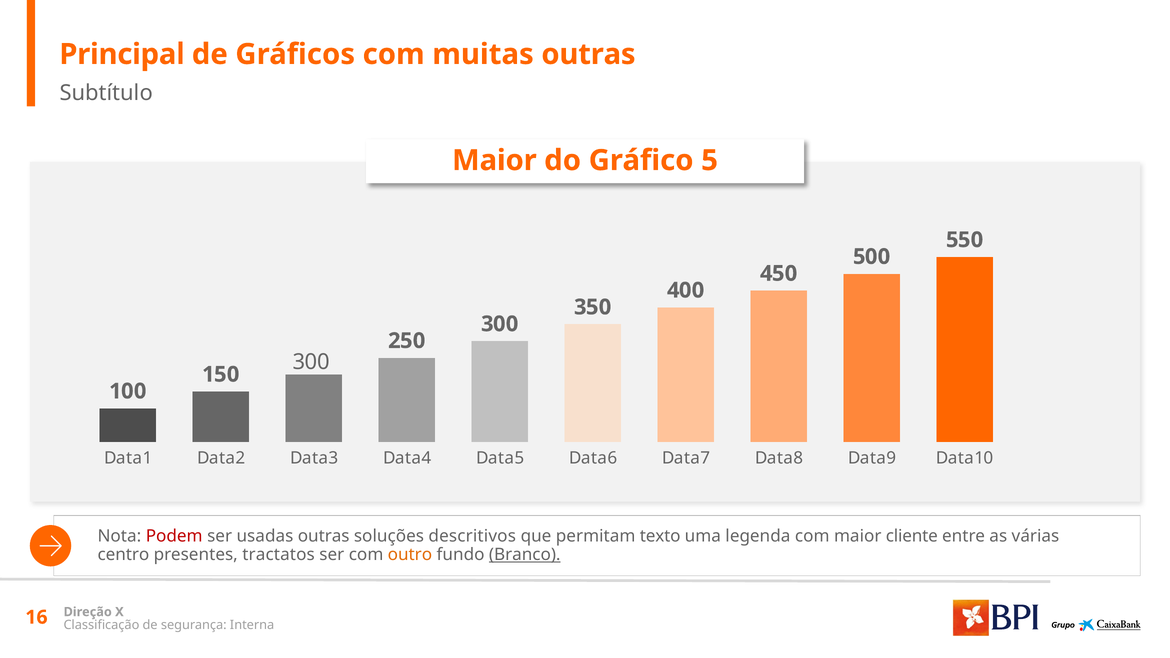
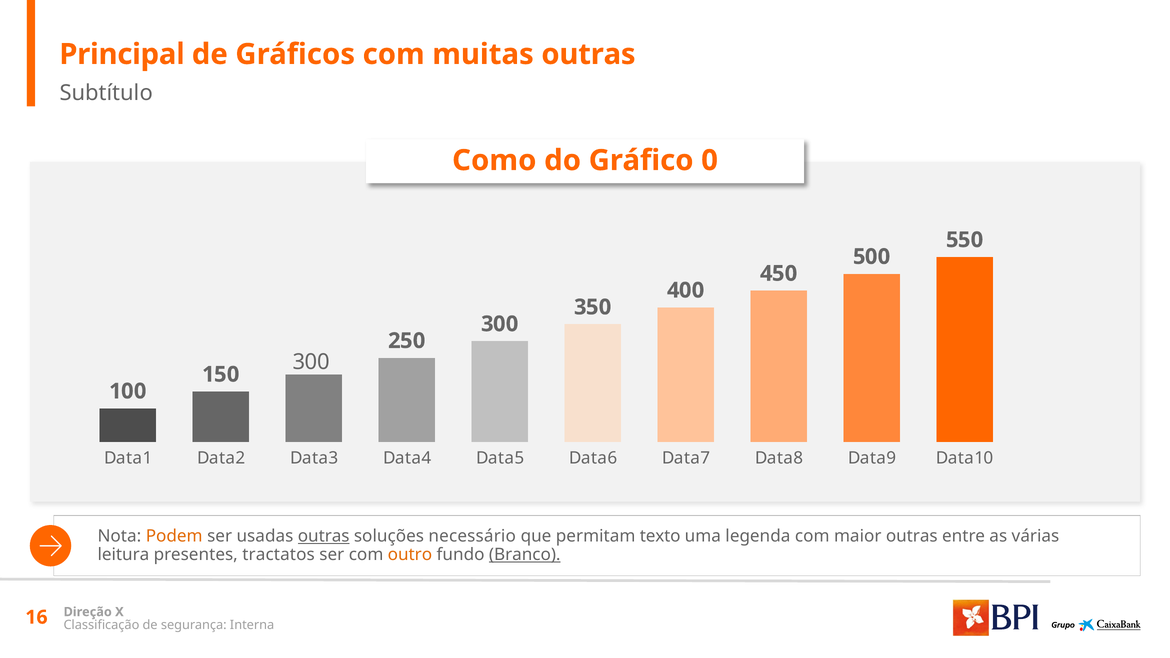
Maior: Maior -> Como (494, 160)
5: 5 -> 0 (710, 160)
Podem colour: red -> orange (174, 536)
outras underline: none -> present (324, 536)
descritivos: descritivos -> necessário (472, 536)
maior cliente: cliente -> outras (912, 536)
centro: centro -> leitura (123, 555)
